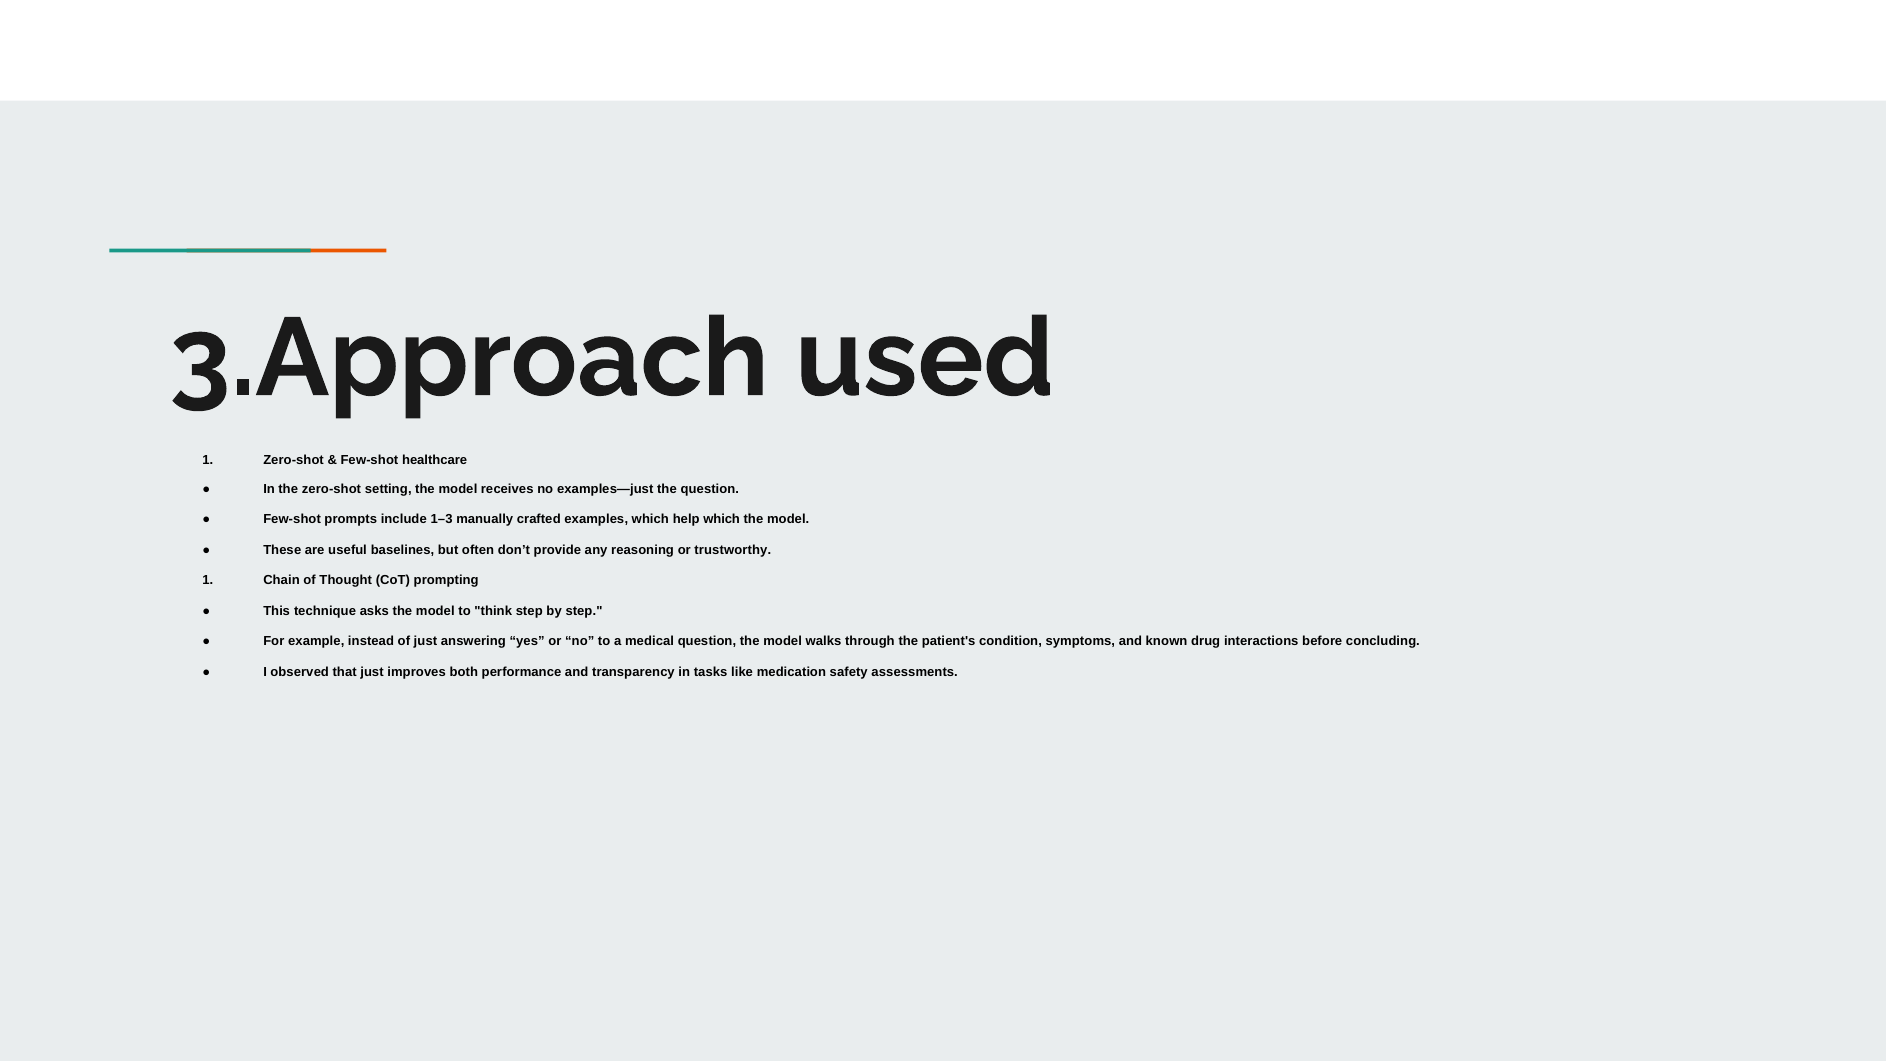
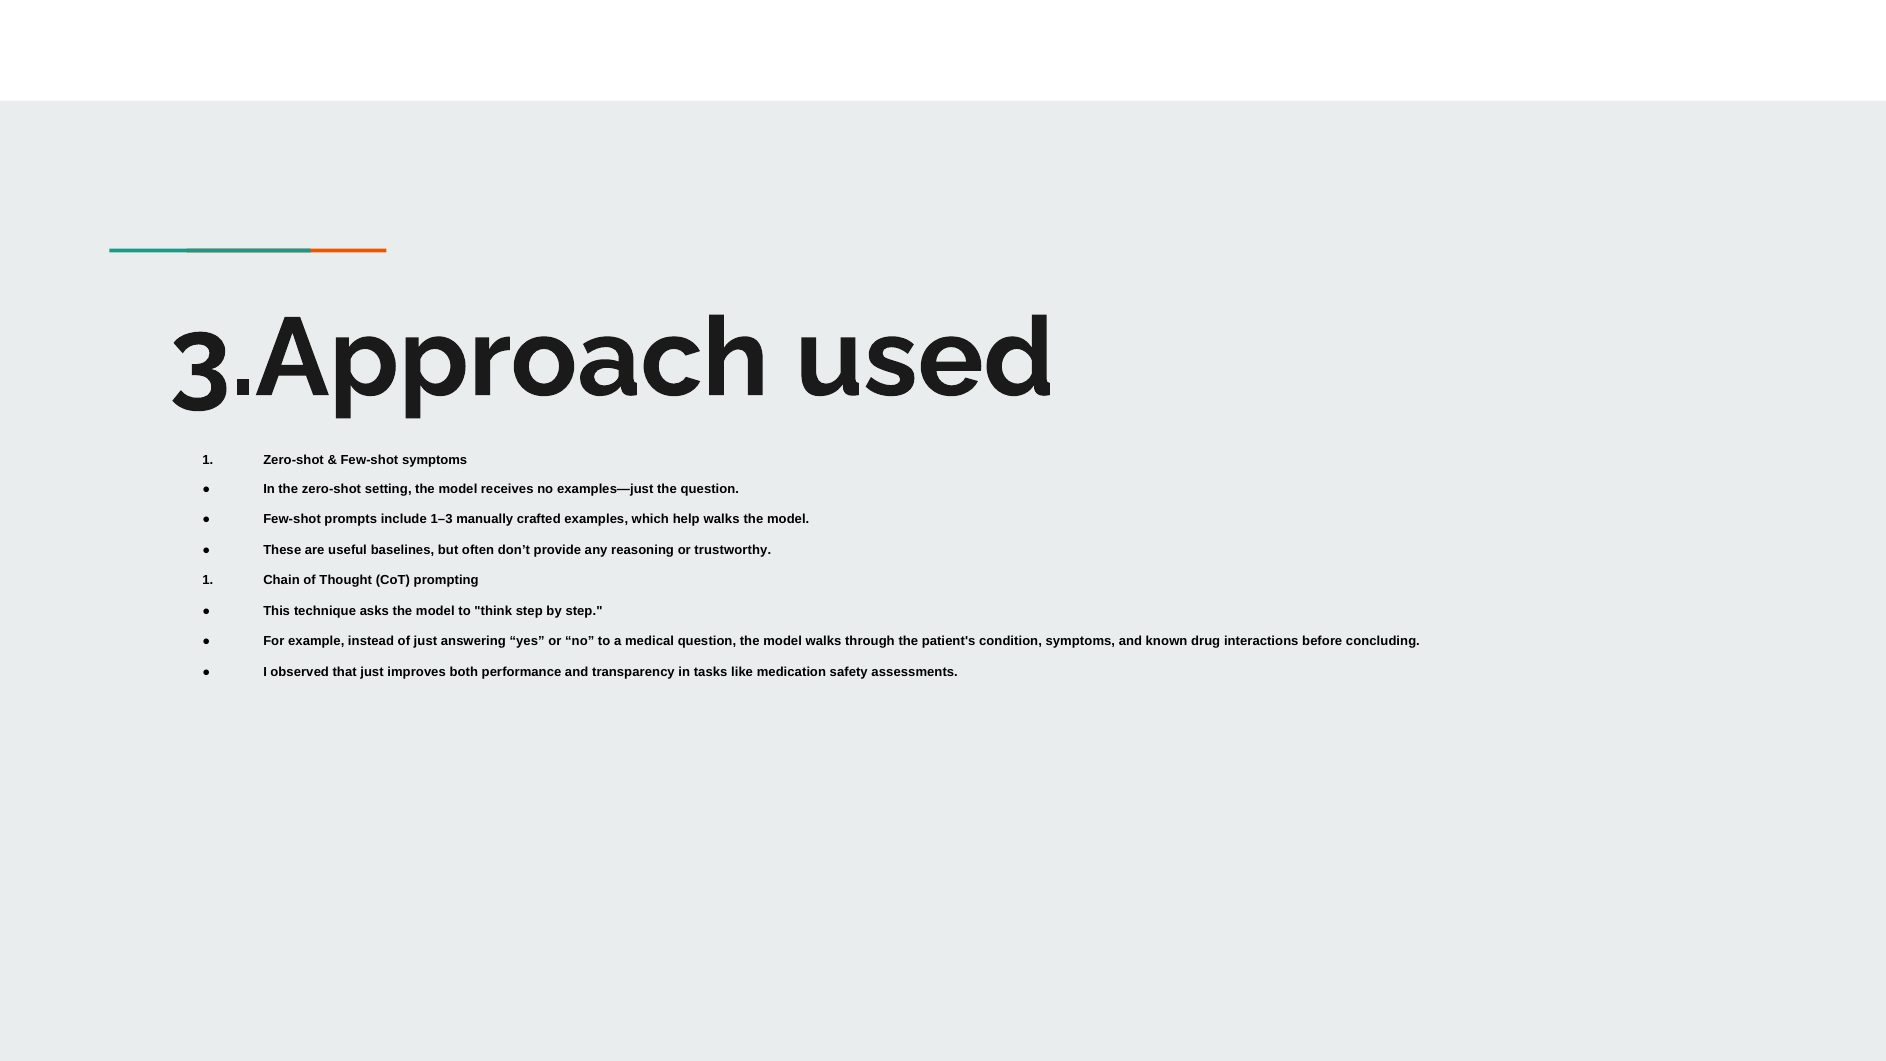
Few-shot healthcare: healthcare -> symptoms (435, 460)
help which: which -> walks (722, 519)
